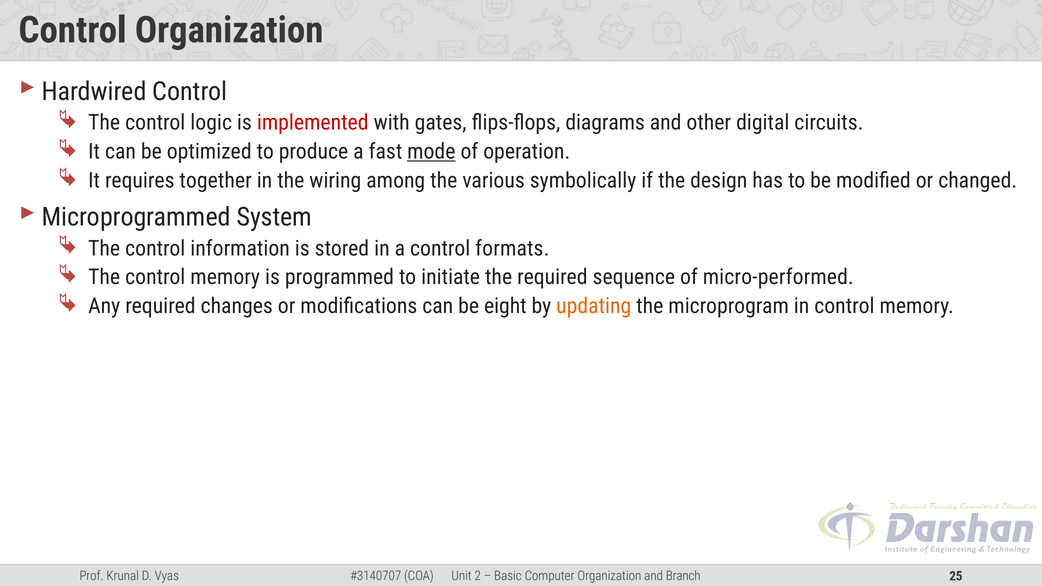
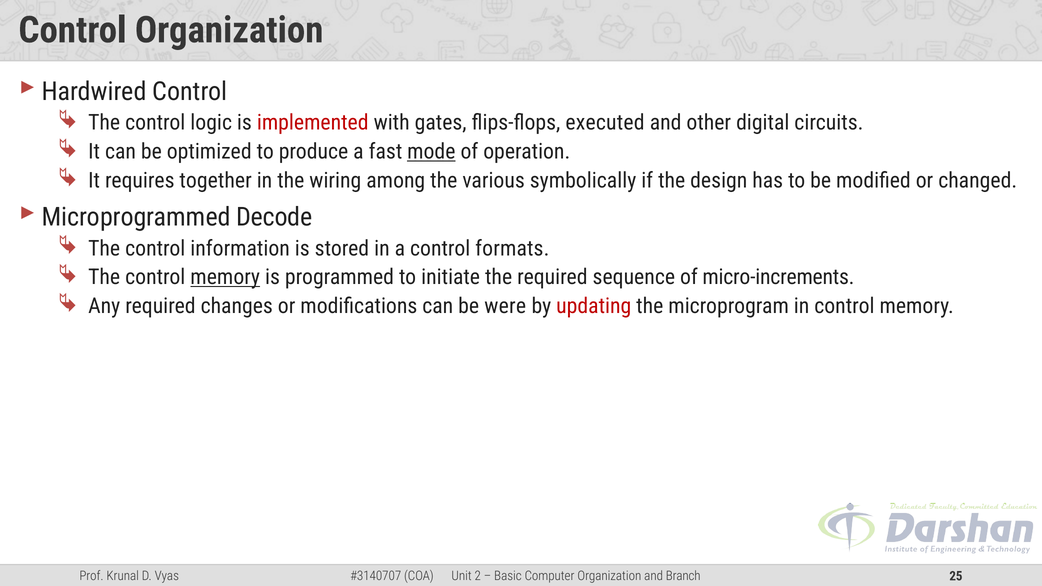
diagrams: diagrams -> executed (605, 123)
System: System -> Decode (274, 217)
memory underline: none -> present (225, 277)
micro-performed: micro-performed -> micro-increments (778, 277)
eight: eight -> were (505, 306)
updating colour: orange -> red (594, 306)
